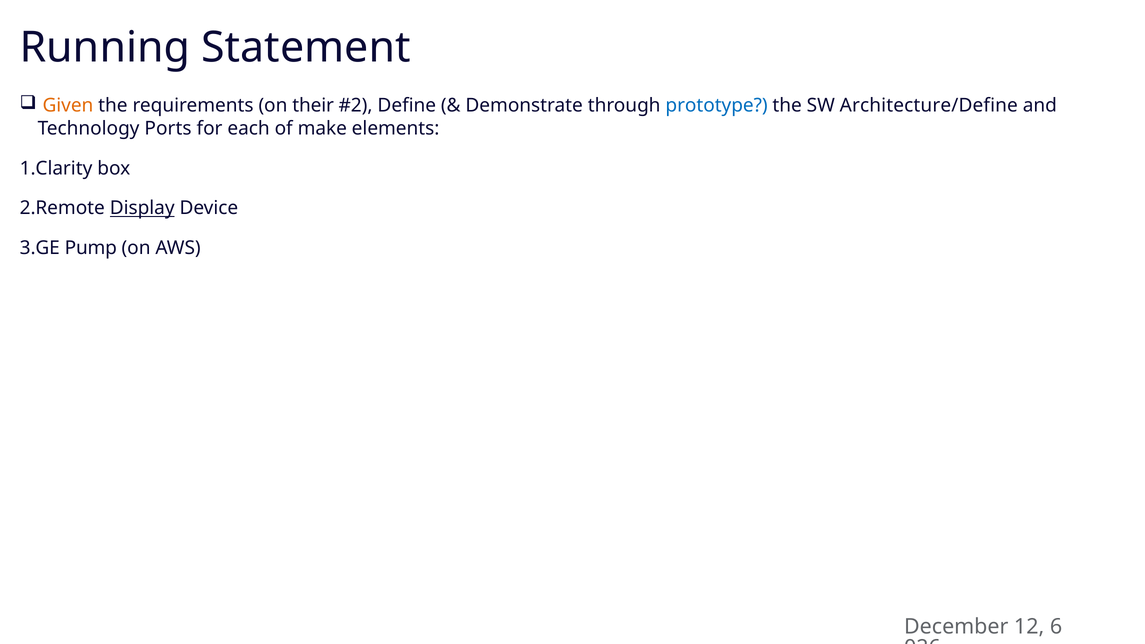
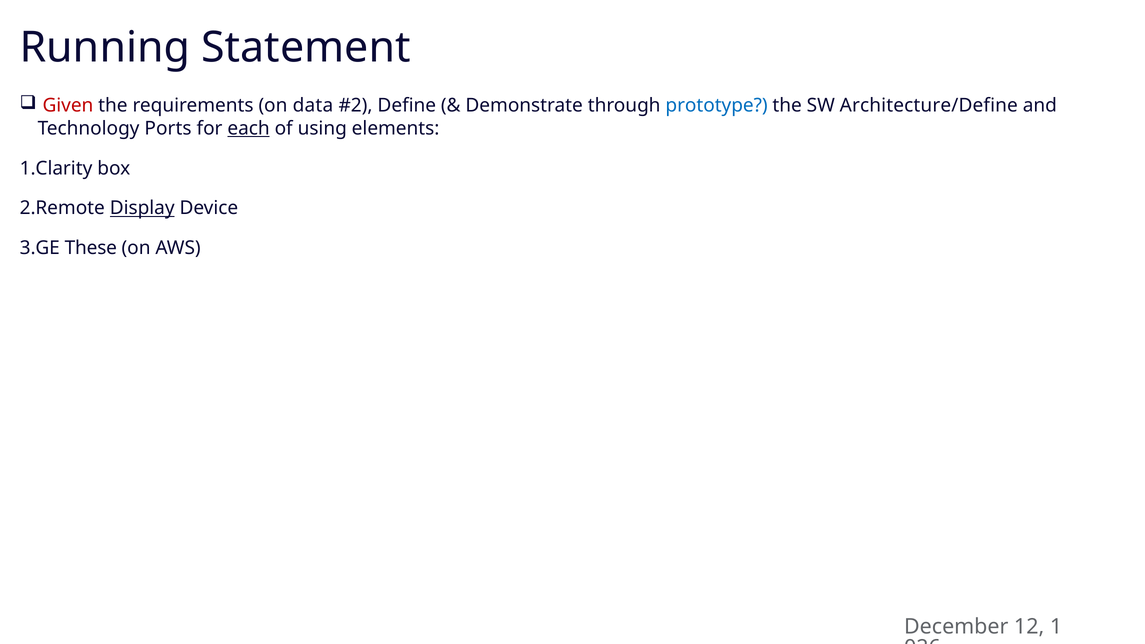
Given colour: orange -> red (68, 106)
their: their -> data (313, 106)
each underline: none -> present (249, 128)
make: make -> using (322, 128)
Pump: Pump -> These (91, 248)
6: 6 -> 1 (1056, 626)
